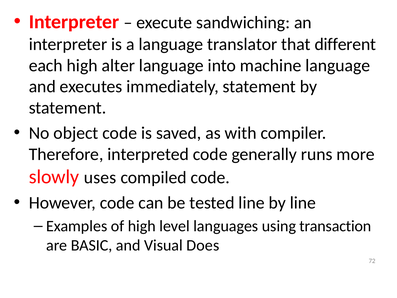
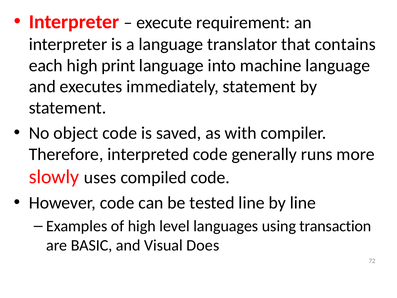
sandwiching: sandwiching -> requirement (243, 23)
different: different -> contains (345, 44)
alter: alter -> print (118, 65)
